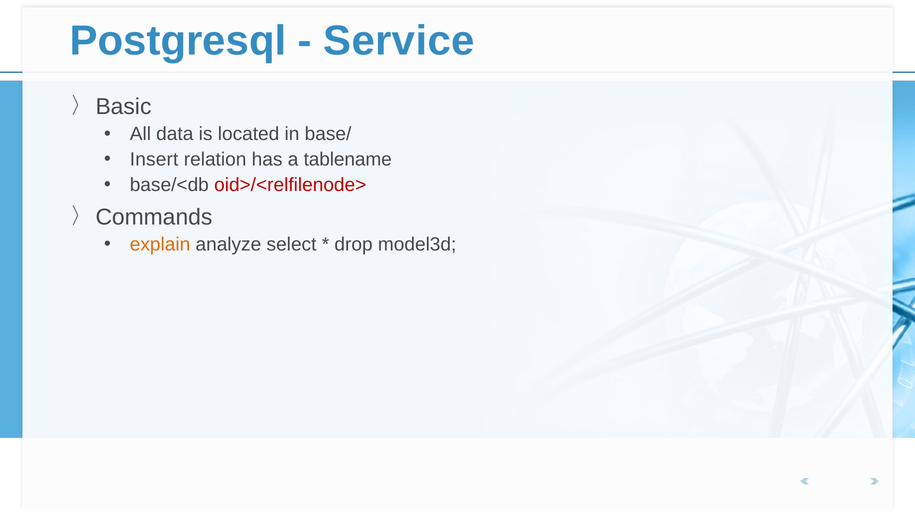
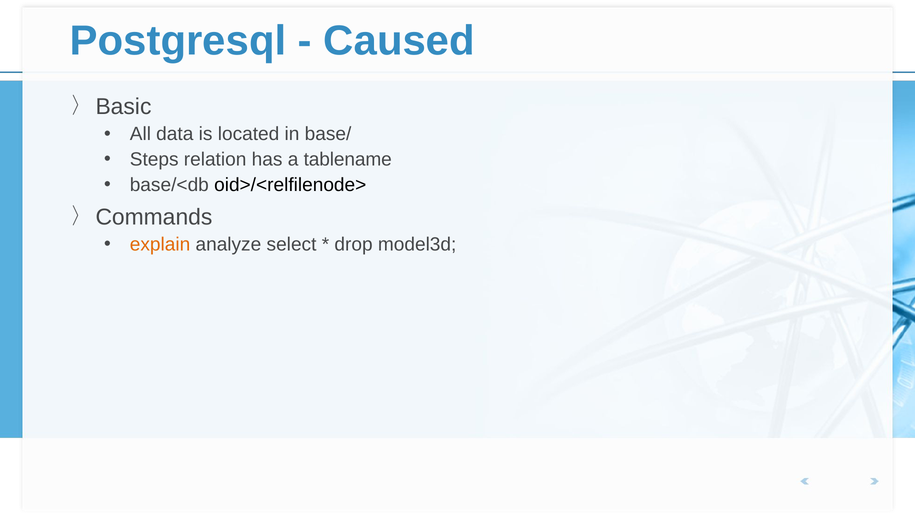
Service: Service -> Caused (399, 41)
Insert: Insert -> Steps (154, 159)
oid>/<relfilenode> colour: red -> black (290, 185)
